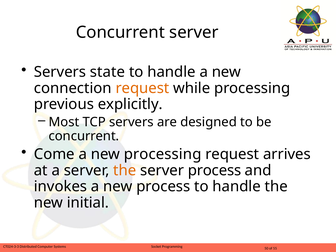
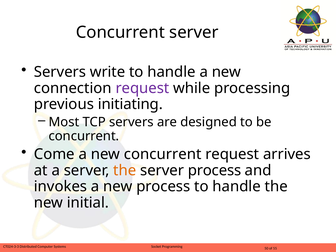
state: state -> write (108, 72)
request colour: orange -> purple (142, 88)
explicitly: explicitly -> initiating (130, 104)
new processing: processing -> concurrent (163, 154)
